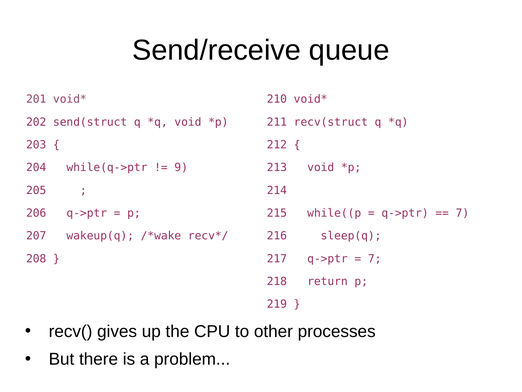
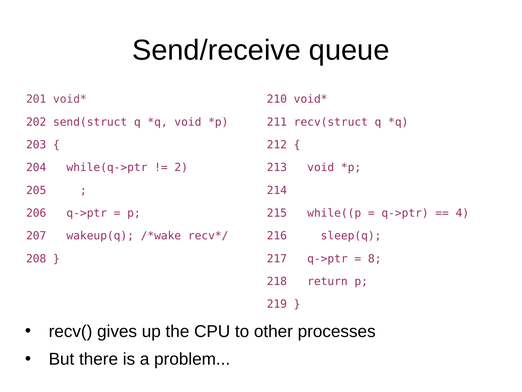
9: 9 -> 2 (181, 167)
7: 7 -> 4 (462, 213)
7: 7 -> 8 (375, 258)
